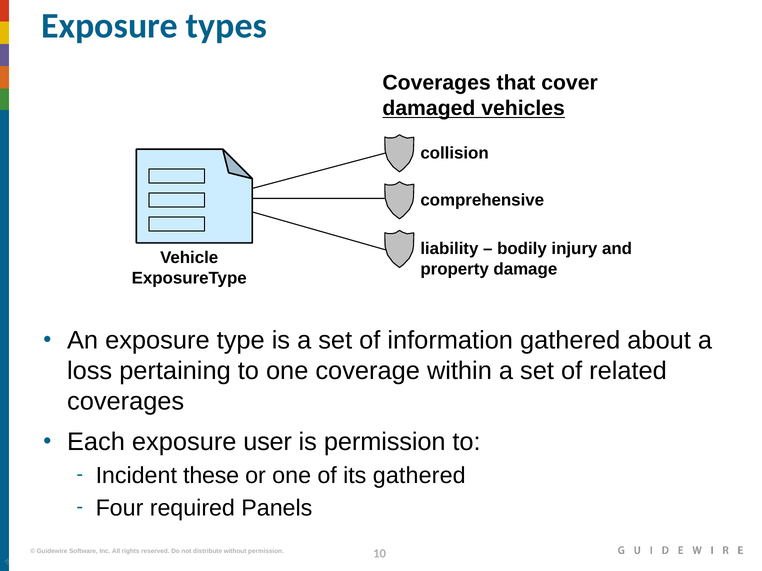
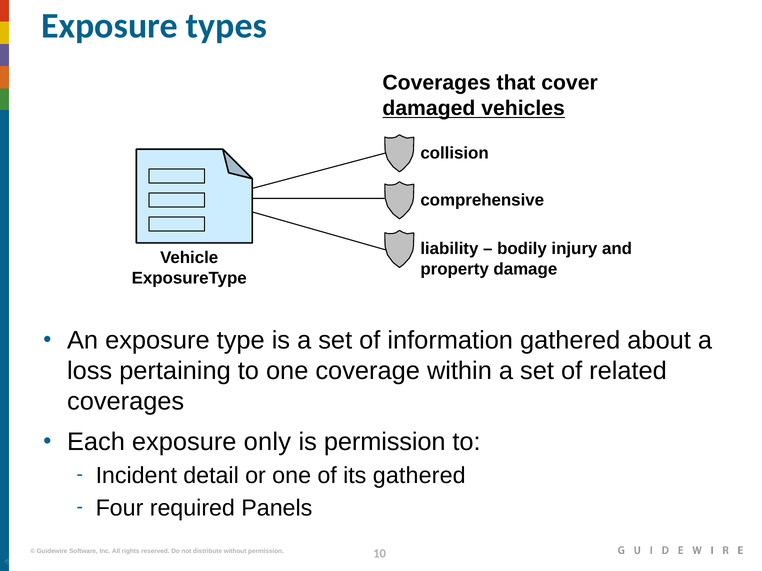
user: user -> only (267, 442)
these: these -> detail (211, 476)
